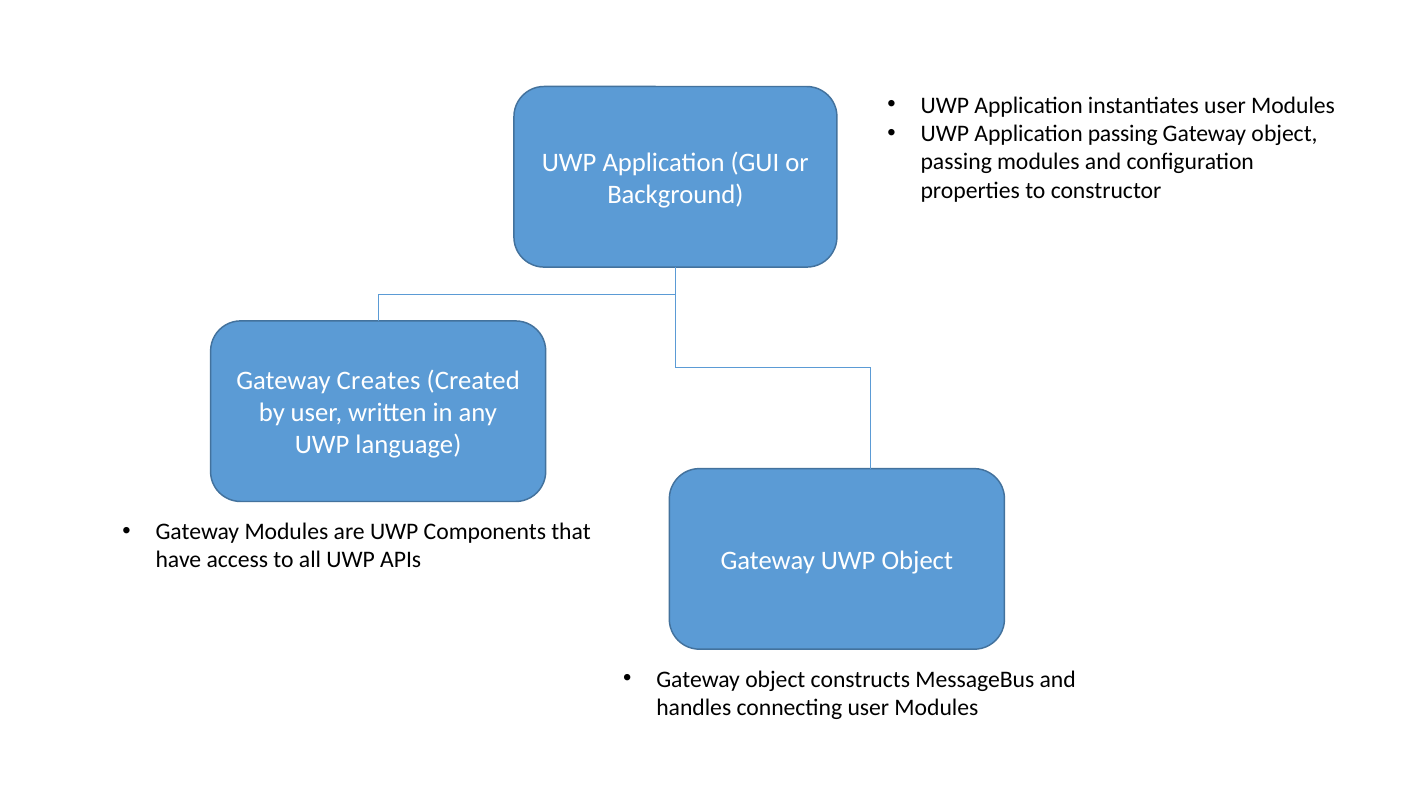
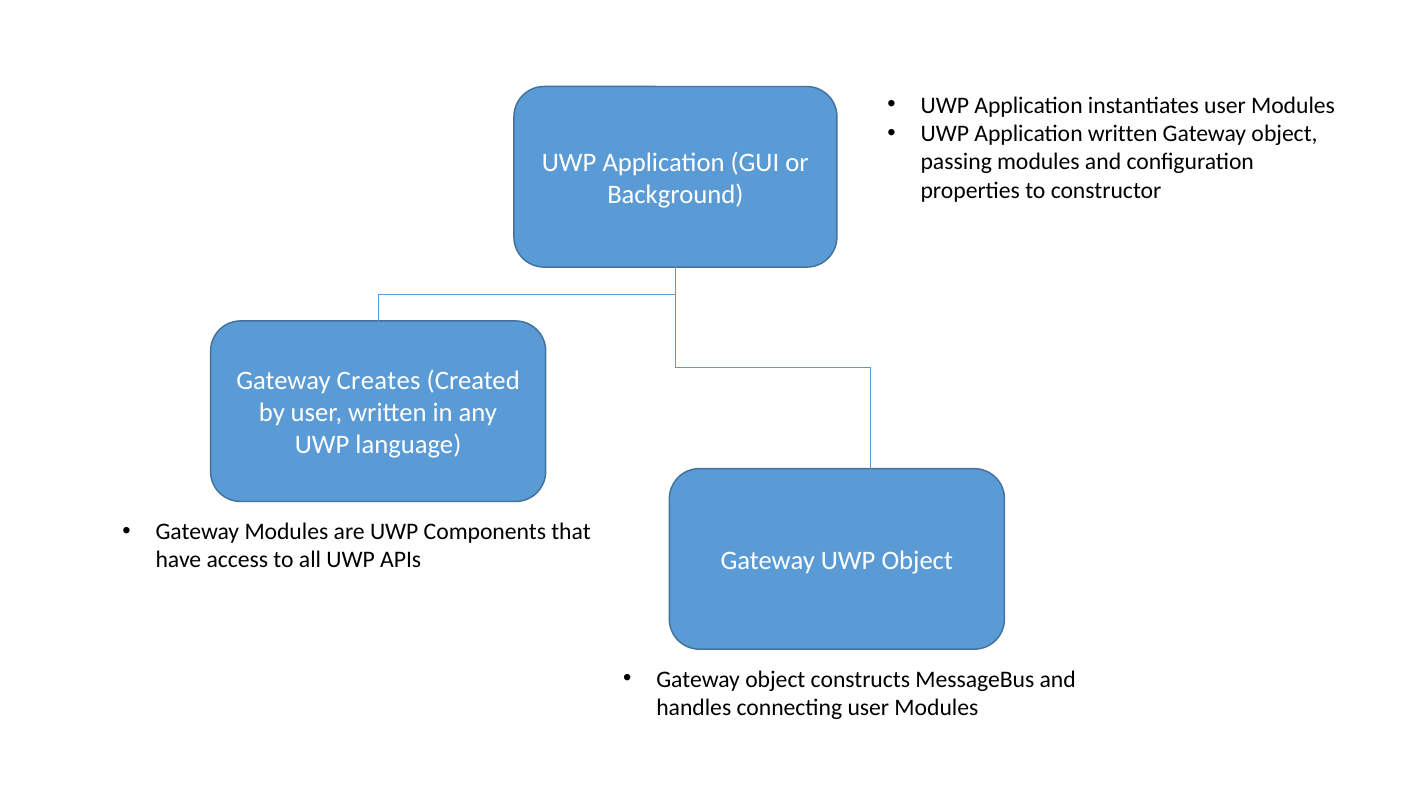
Application passing: passing -> written (1123, 134)
